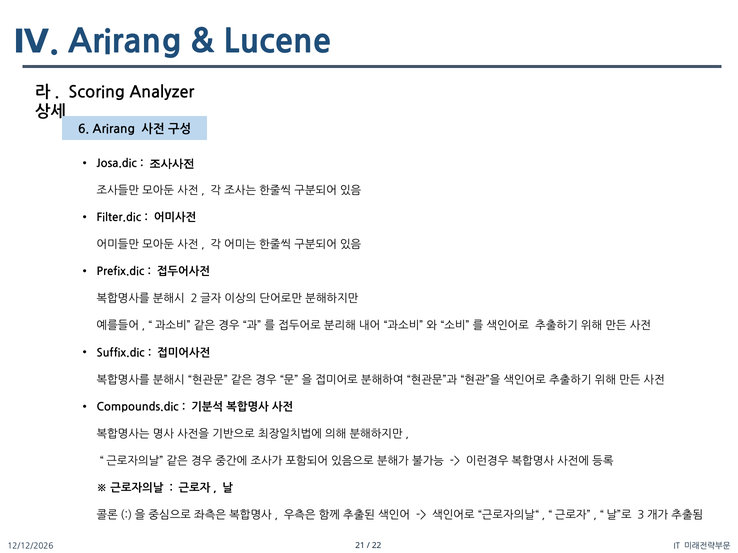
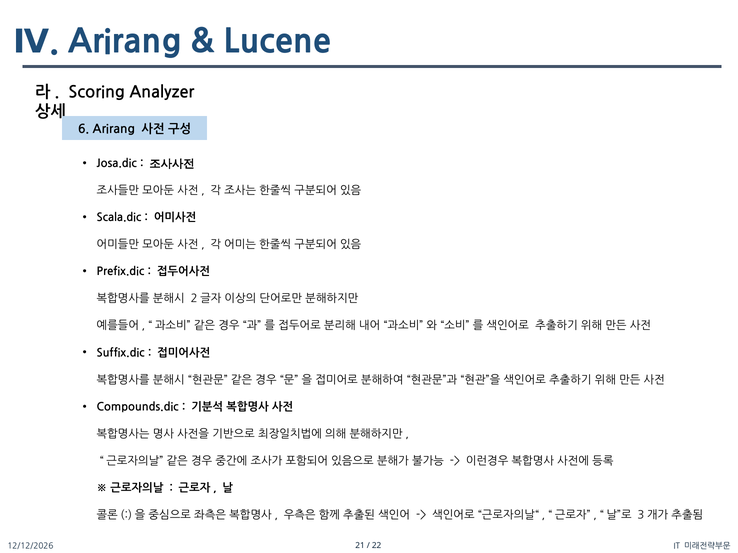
Filter.dic: Filter.dic -> Scala.dic (119, 218)
